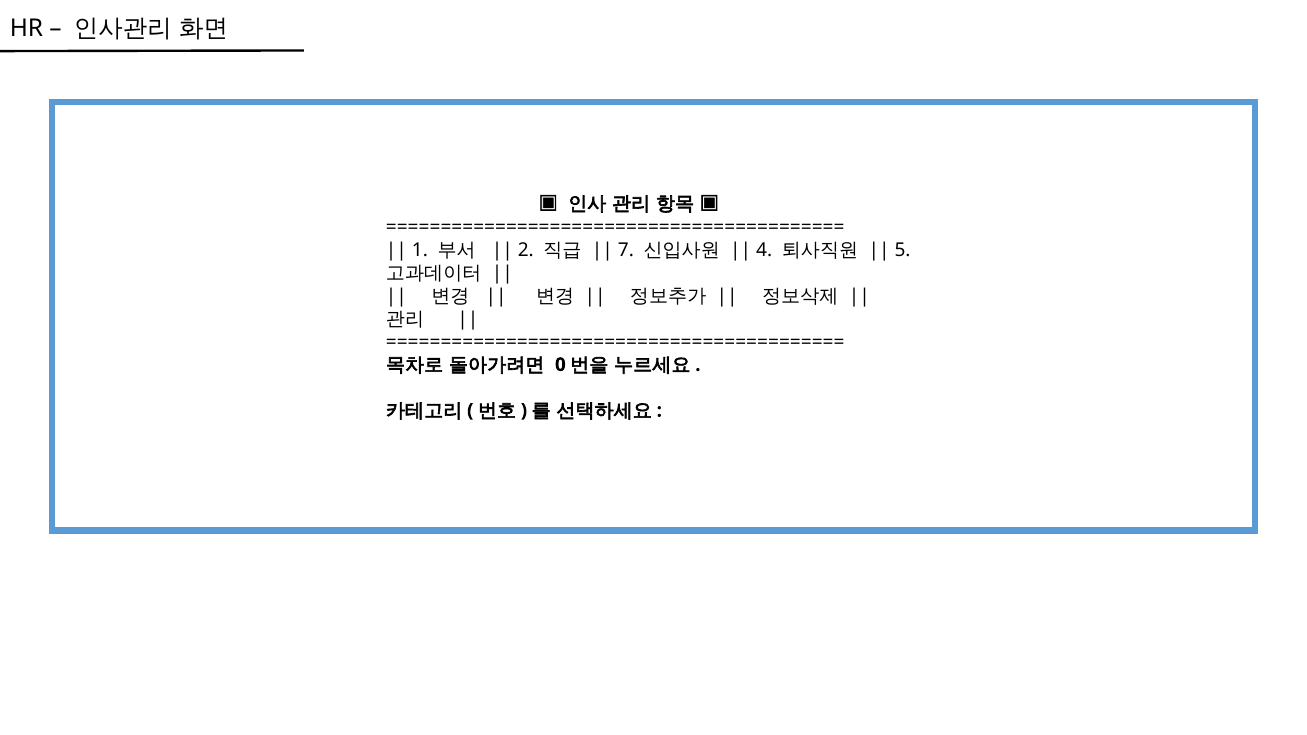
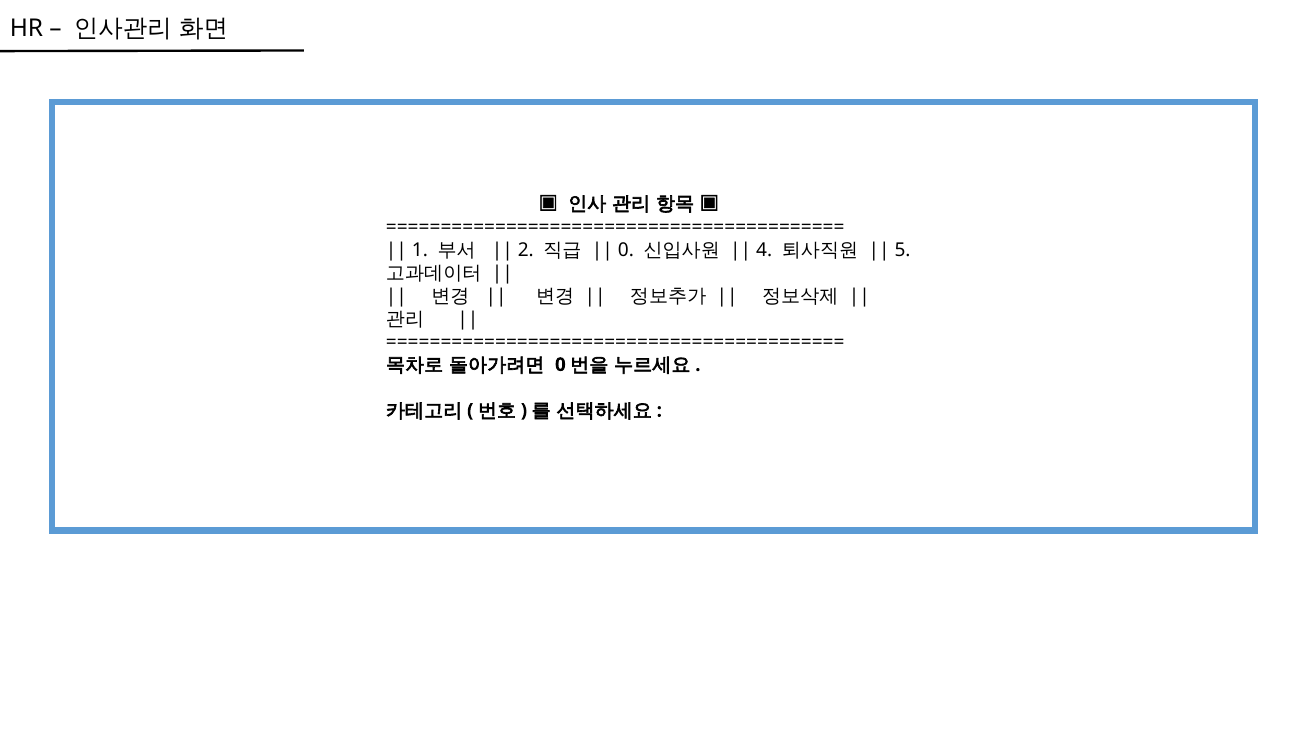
7: 7 -> 0 (626, 250)
